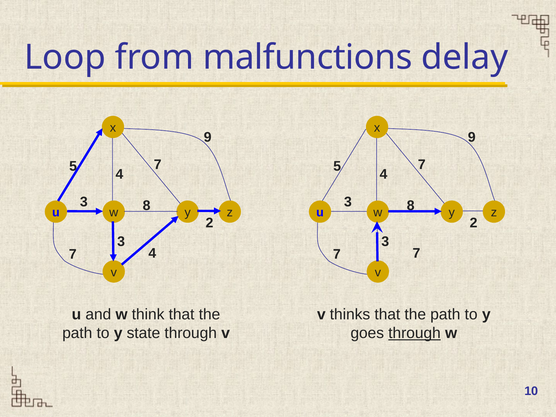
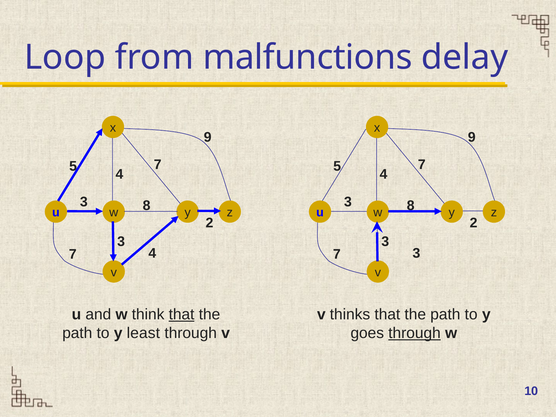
7 7: 7 -> 3 (416, 253)
that underline: none -> present (182, 315)
state: state -> least (143, 333)
